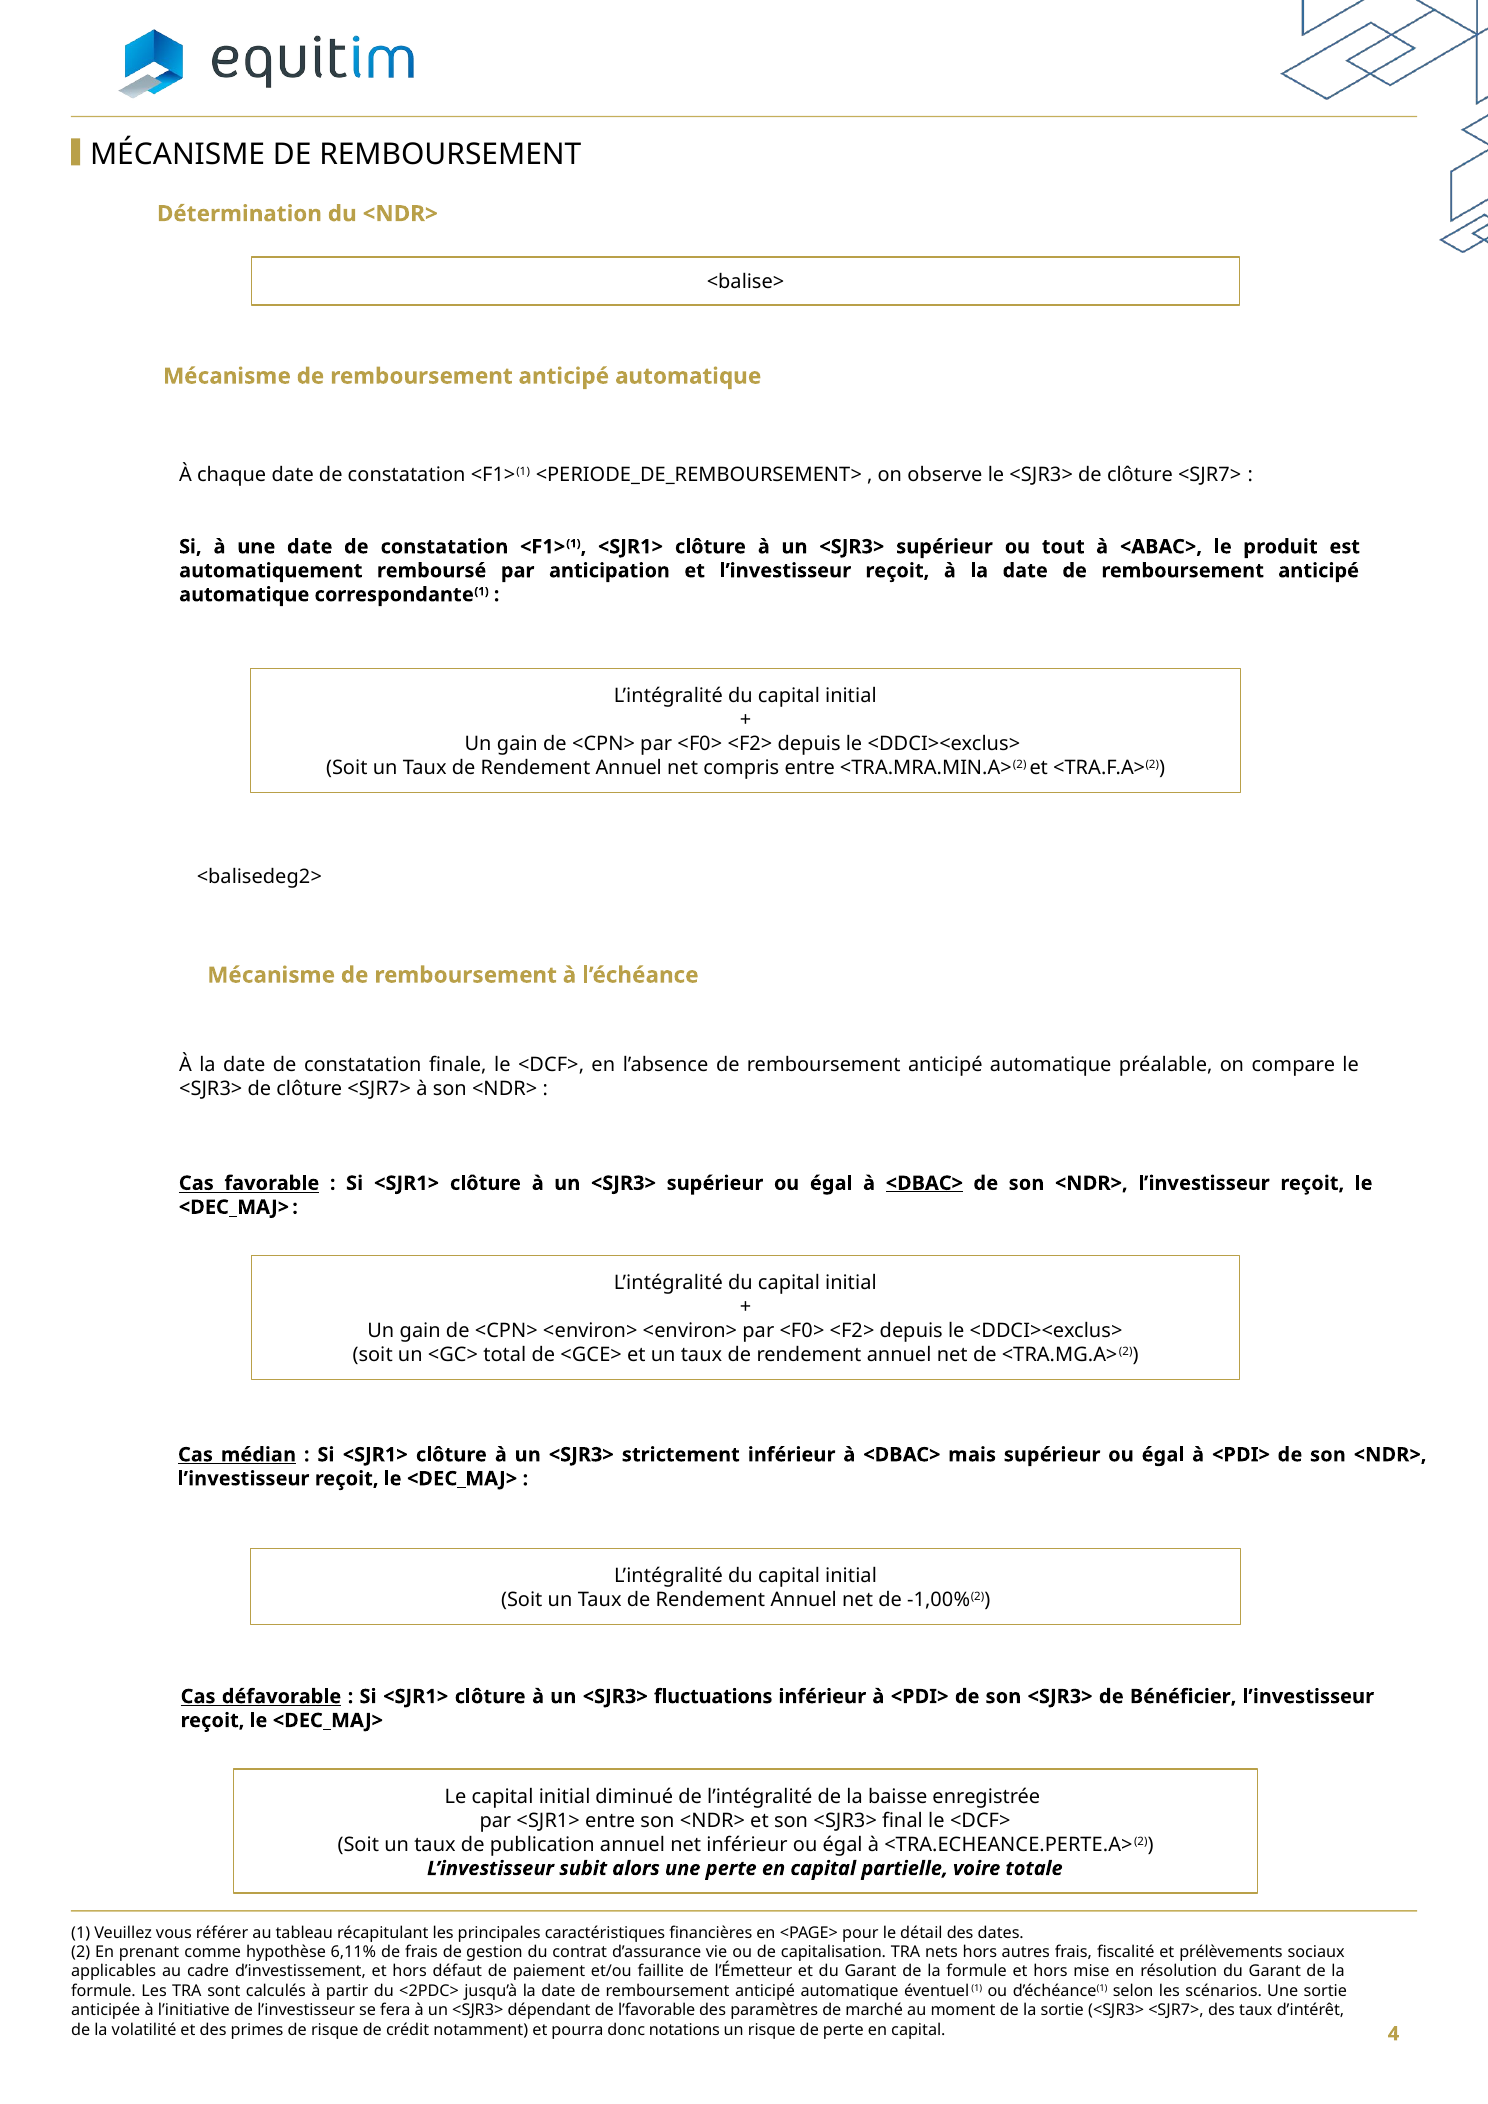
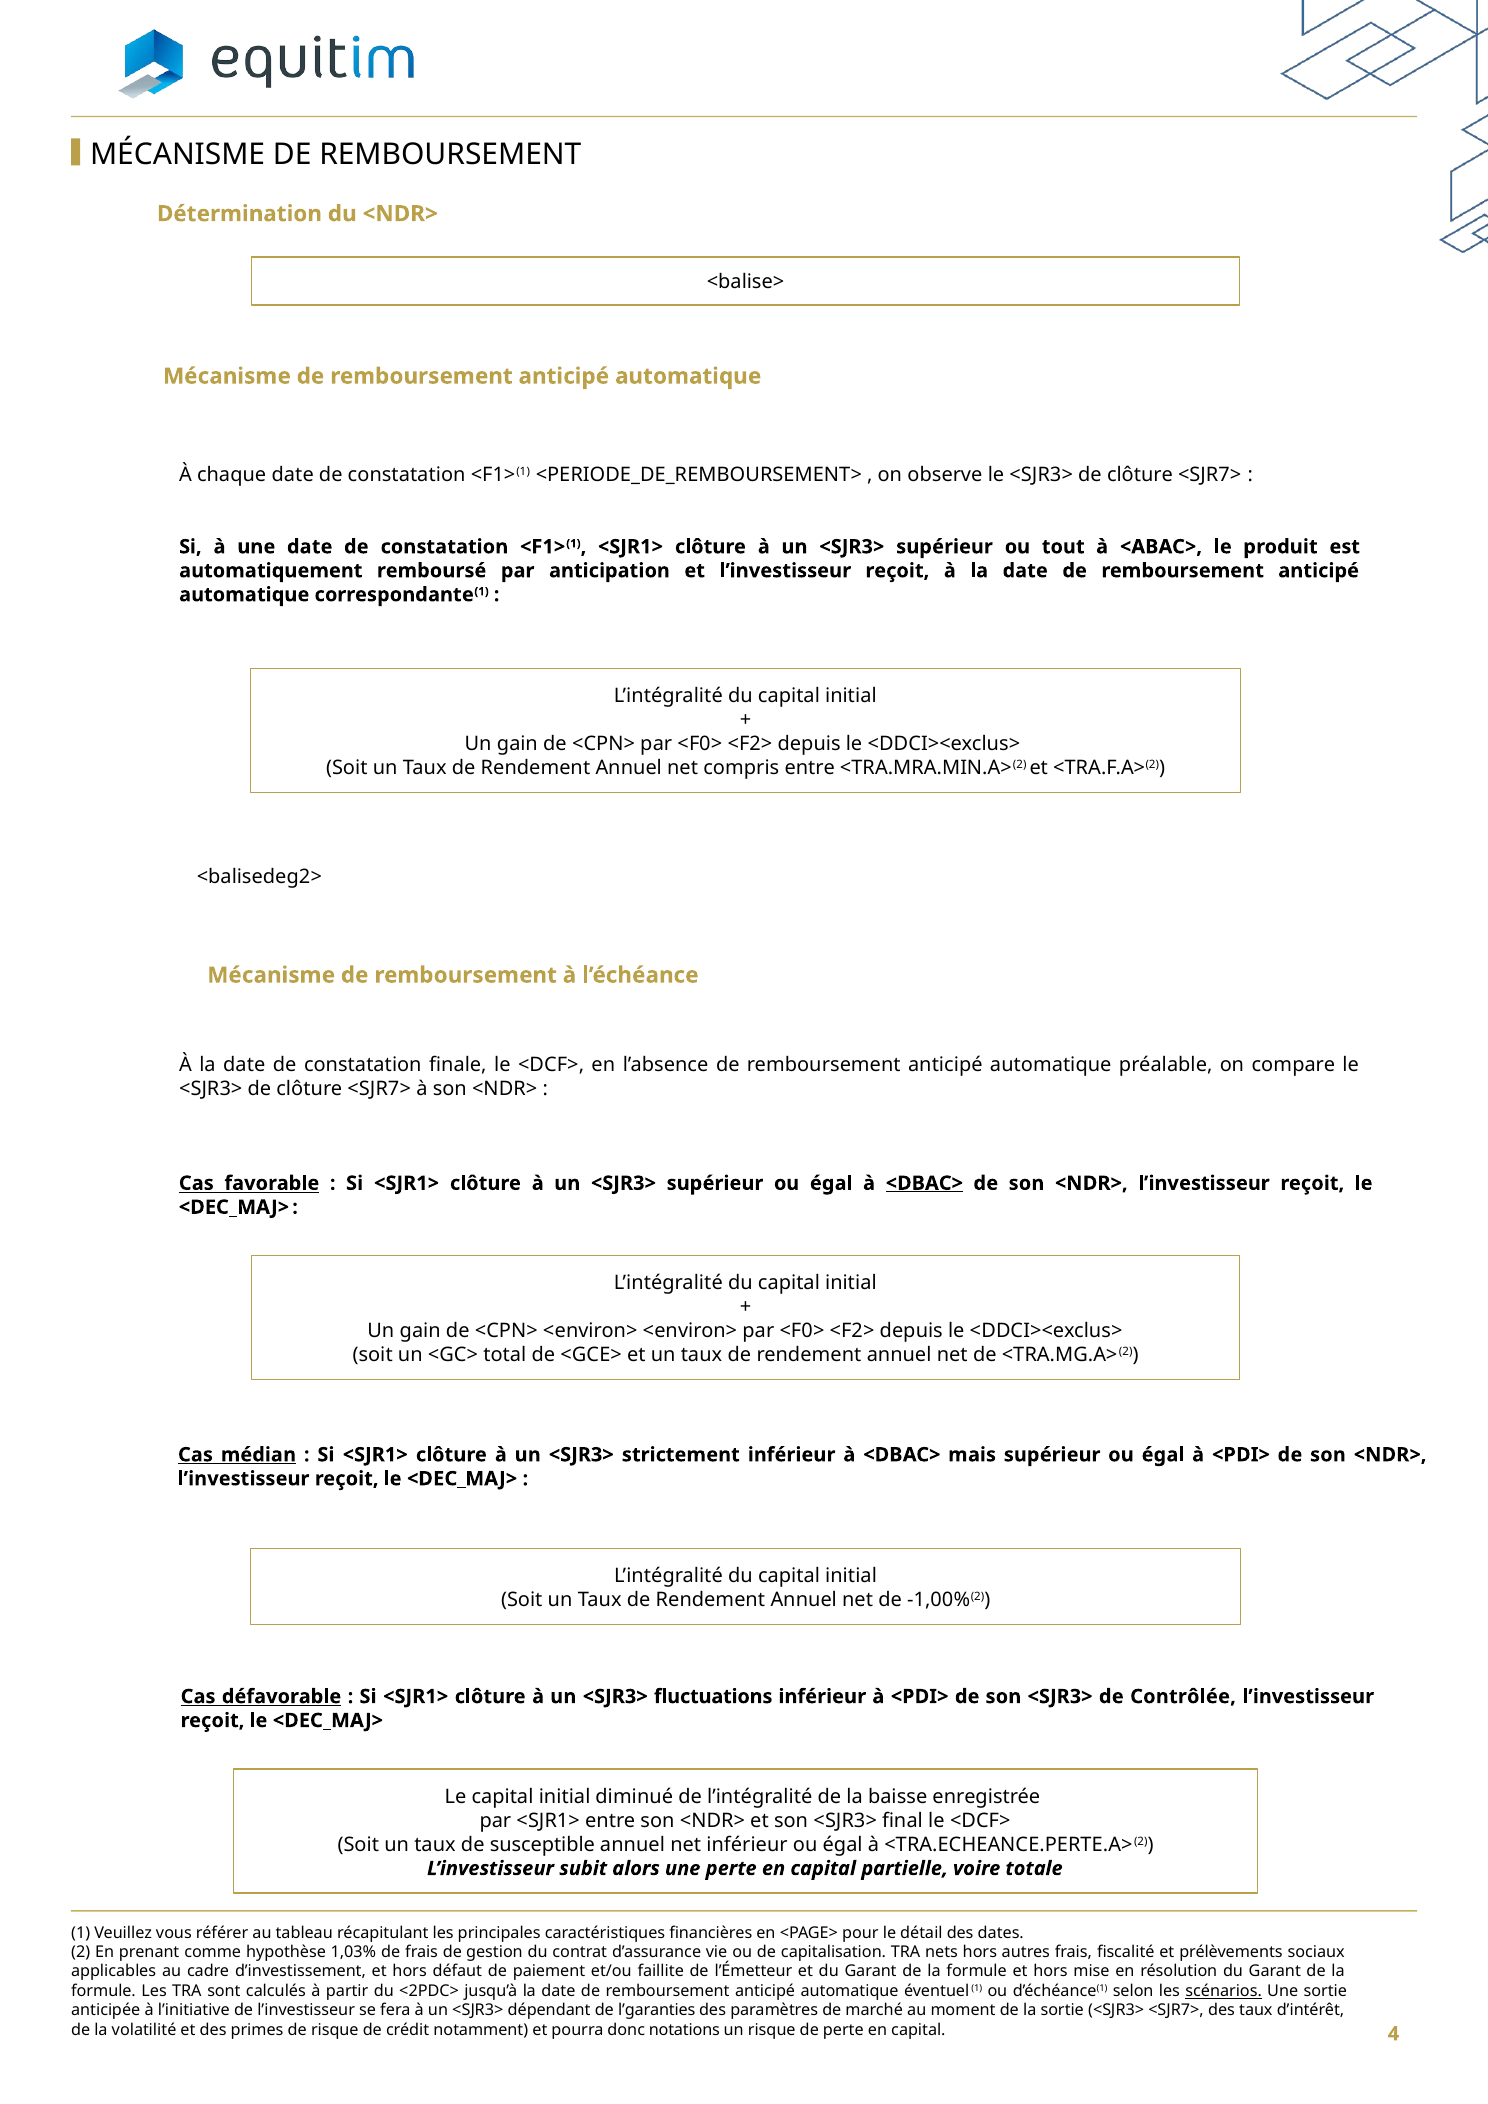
Bénéficier: Bénéficier -> Contrôlée (1183, 1697)
publication: publication -> susceptible (542, 1845)
6,11%: 6,11% -> 1,03% (353, 1953)
scénarios underline: none -> present (1224, 1992)
l’favorable: l’favorable -> l’garanties (657, 2011)
